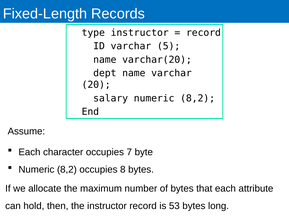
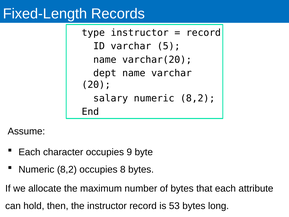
7: 7 -> 9 (129, 152)
